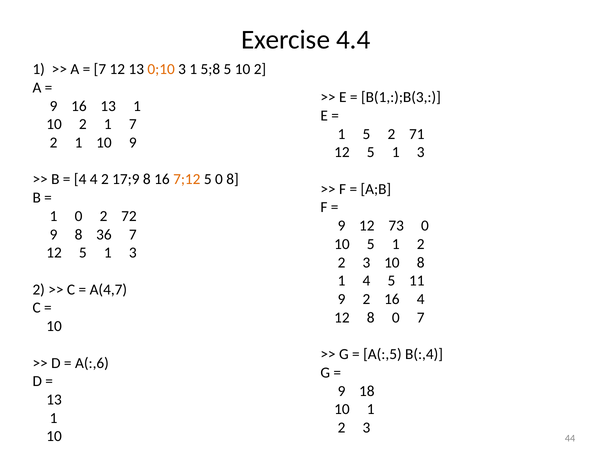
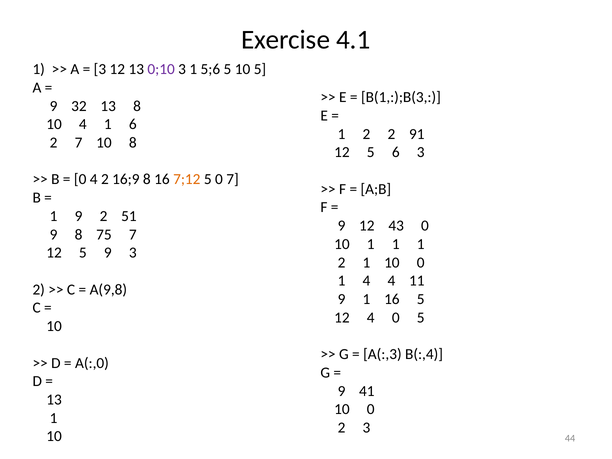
4.4: 4.4 -> 4.1 (353, 40)
7: 7 -> 3 (100, 69)
0;10 colour: orange -> purple (161, 69)
5;8: 5;8 -> 5;6 (210, 69)
5 10 2: 2 -> 5 (260, 69)
9 16: 16 -> 32 (79, 106)
1: 1 -> 8 (137, 106)
2: 2 -> 4 (83, 124)
1 7: 7 -> 6 (133, 124)
5: 5 -> 2 (366, 134)
71: 71 -> 91 (417, 134)
1: 1 -> 7 (79, 143)
10 9: 9 -> 8 (133, 143)
1: 1 -> 6 (396, 152)
4: 4 -> 0 (80, 179)
17;9: 17;9 -> 16;9 (126, 179)
0 8: 8 -> 7 (233, 179)
1 0: 0 -> 9 (79, 216)
72: 72 -> 51 (129, 216)
73: 73 -> 43 (396, 226)
36: 36 -> 75 (104, 234)
10 5: 5 -> 1 (371, 244)
2: 2 -> 1 (421, 244)
1: 1 -> 9 (108, 253)
3: 3 -> 1 (366, 262)
8: 8 -> 0 (421, 262)
4 5: 5 -> 4 (391, 281)
A(4,7: A(4,7 -> A(9,8 (108, 290)
9 2: 2 -> 1 (366, 299)
16 4: 4 -> 5 (421, 299)
12 8: 8 -> 4 (371, 318)
0 7: 7 -> 5 (421, 318)
A(:,5: A(:,5 -> A(:,3 (382, 354)
A(:,6: A(:,6 -> A(:,0 (92, 363)
18: 18 -> 41 (367, 391)
1: 1 -> 0 (371, 409)
